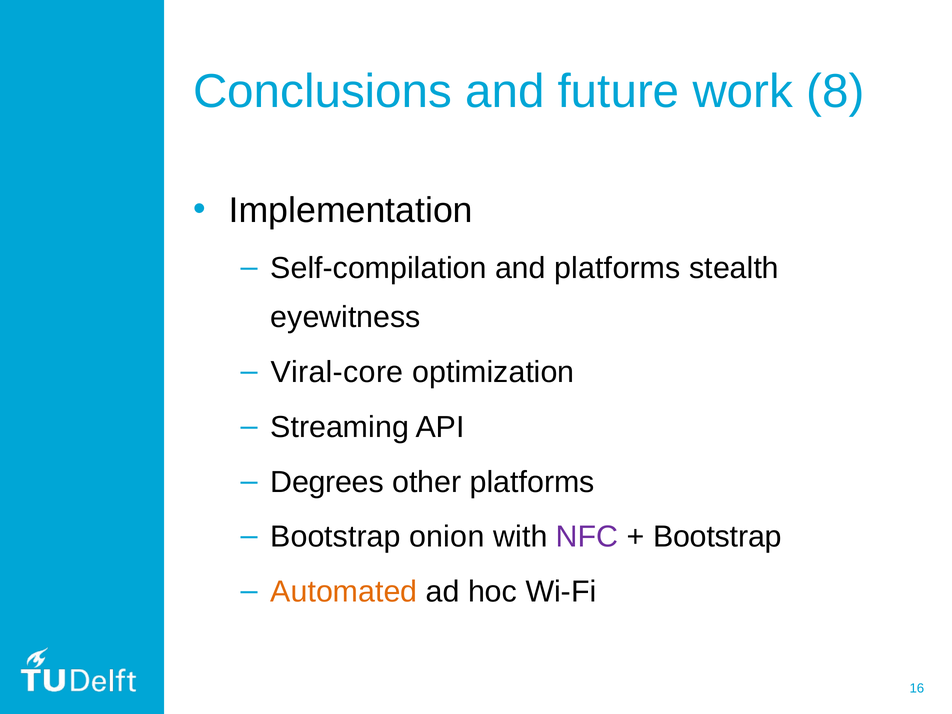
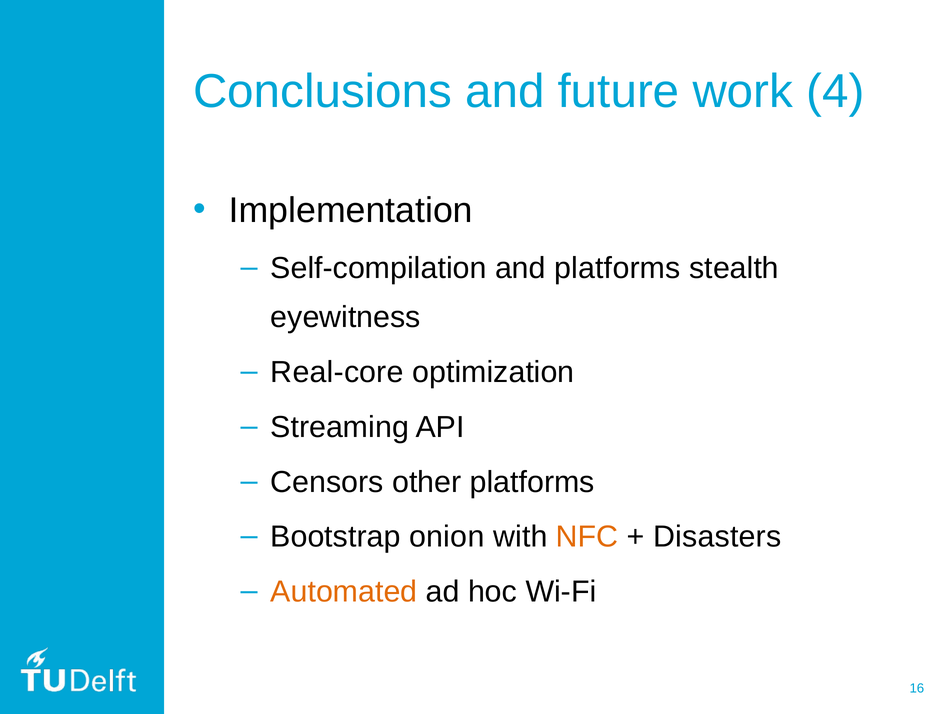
8: 8 -> 4 (835, 91)
Viral-core: Viral-core -> Real-core (337, 372)
Degrees: Degrees -> Censors (327, 482)
NFC colour: purple -> orange (587, 537)
Bootstrap: Bootstrap -> Disasters (717, 537)
